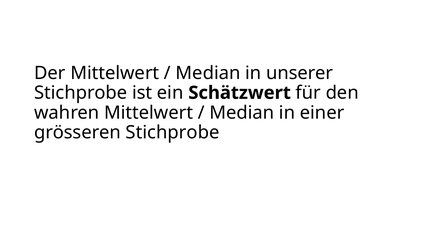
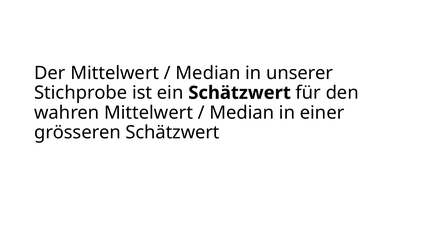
grösseren Stichprobe: Stichprobe -> Schätzwert (173, 133)
